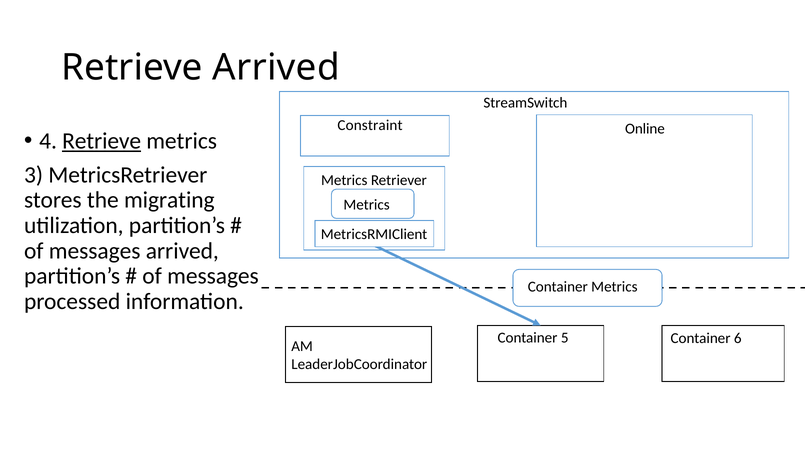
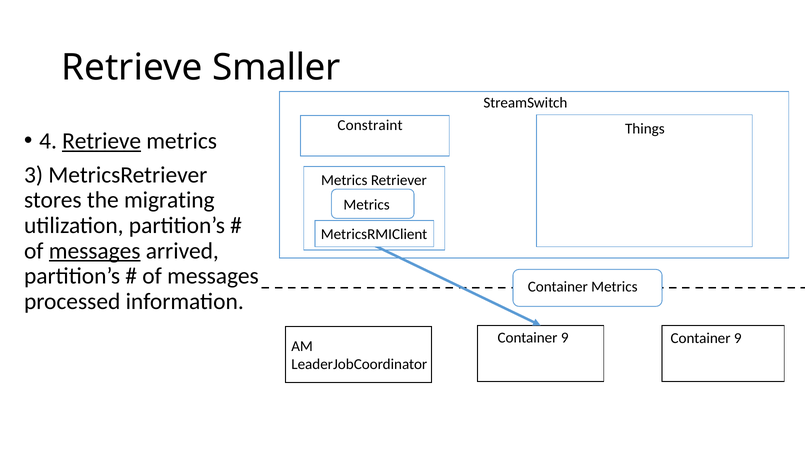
Retrieve Arrived: Arrived -> Smaller (276, 68)
Online: Online -> Things (645, 129)
messages underline: none -> present (95, 251)
5: 5 -> 9 (565, 338)
6: 6 -> 9 (738, 338)
